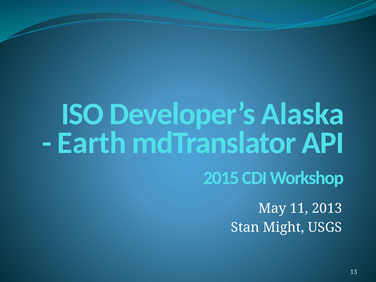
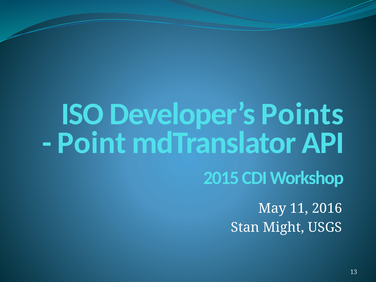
Alaska: Alaska -> Points (302, 114)
Earth: Earth -> Point (92, 143)
2013: 2013 -> 2016 (327, 208)
